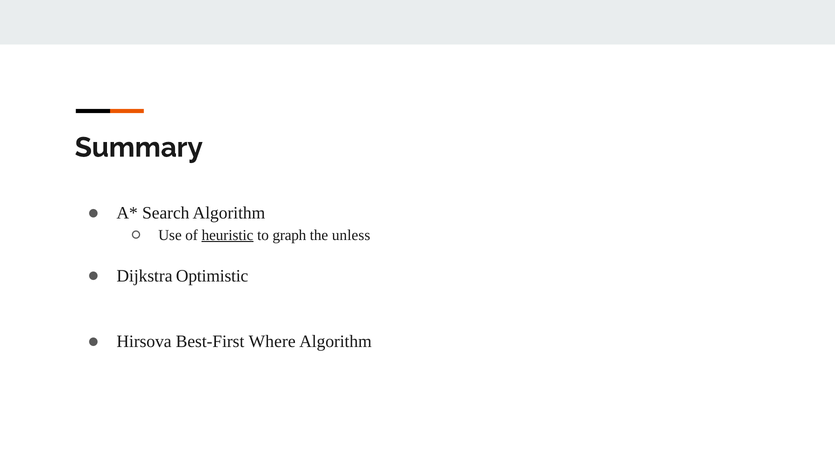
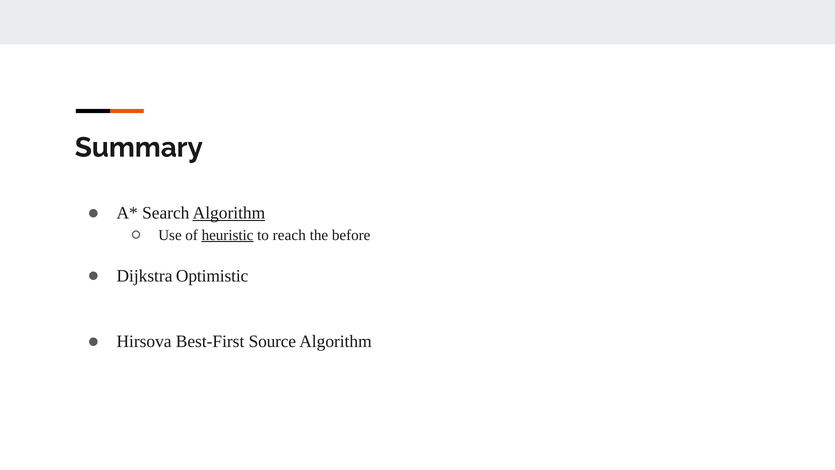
Algorithm underline: none -> present (229, 213)
graph: graph -> reach (289, 235)
unless: unless -> before (351, 235)
Where: Where -> Source (272, 341)
